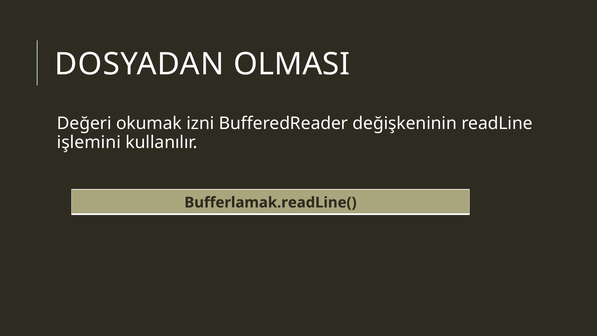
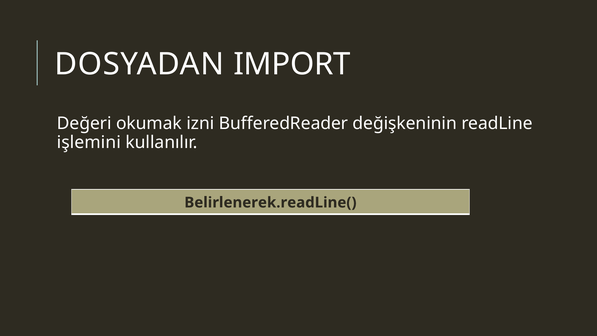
OLMASI: OLMASI -> IMPORT (292, 64)
Bufferlamak.readLine(: Bufferlamak.readLine( -> Belirlenerek.readLine( (270, 202)
